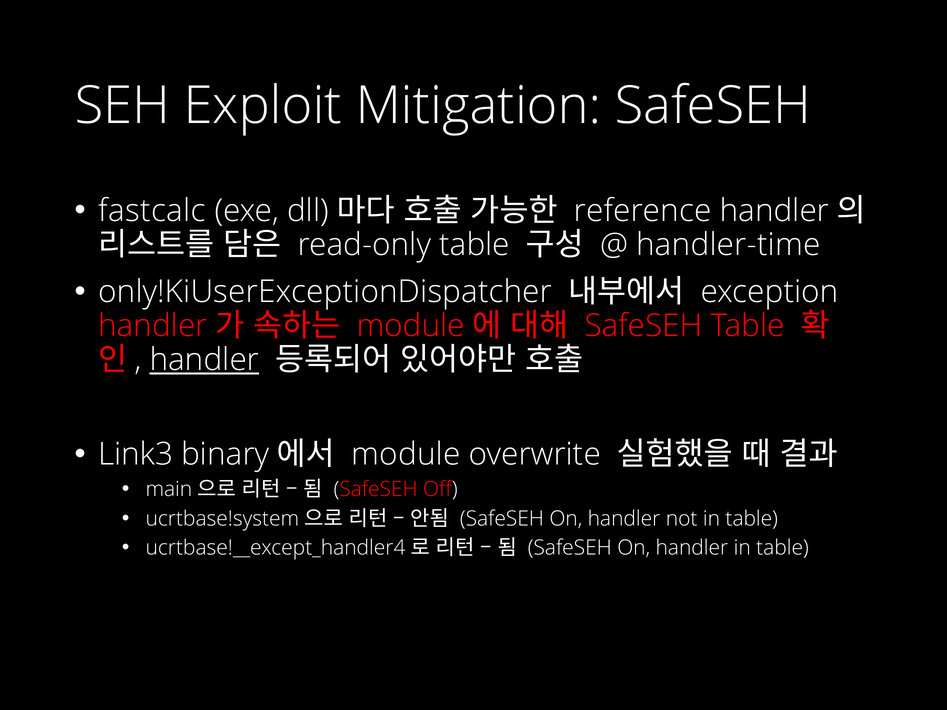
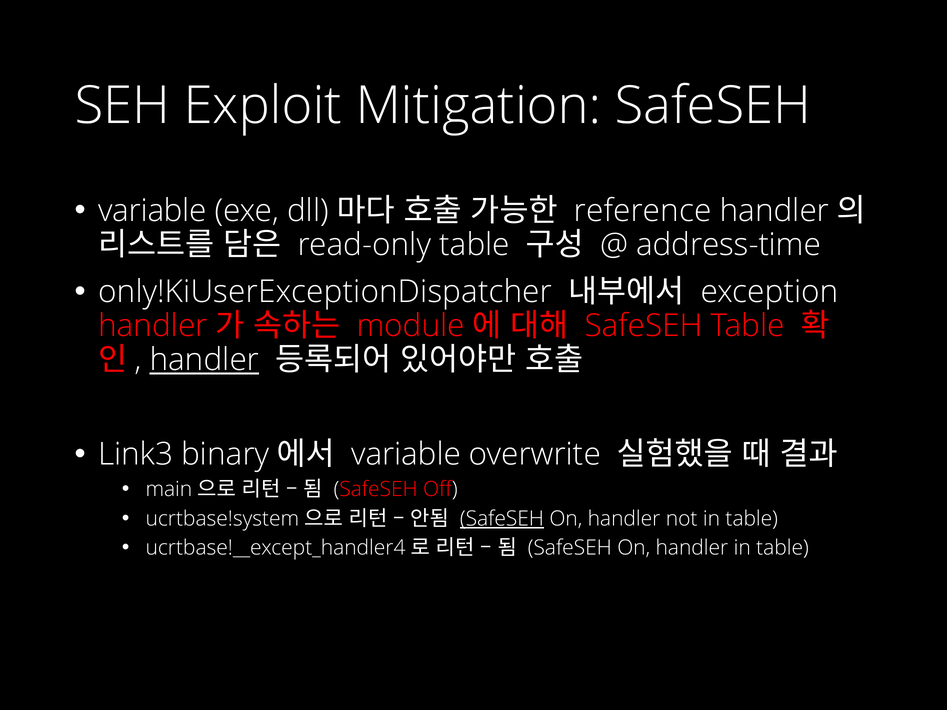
fastcalc: fastcalc -> variable (152, 211)
handler-time: handler-time -> address-time (729, 245)
module: module -> variable (406, 455)
SafeSEH underline: none -> present (502, 519)
